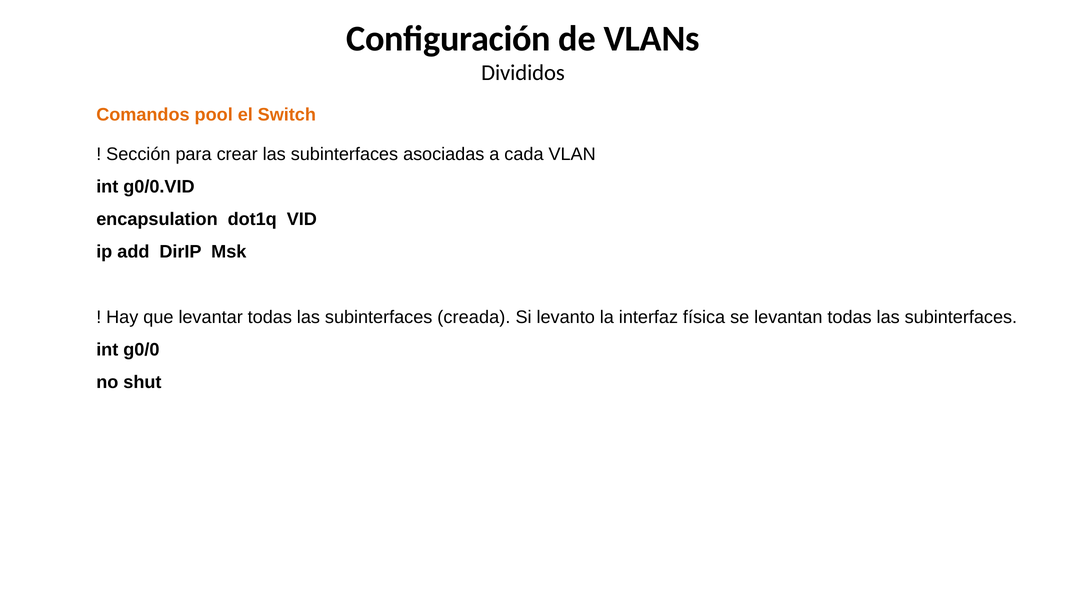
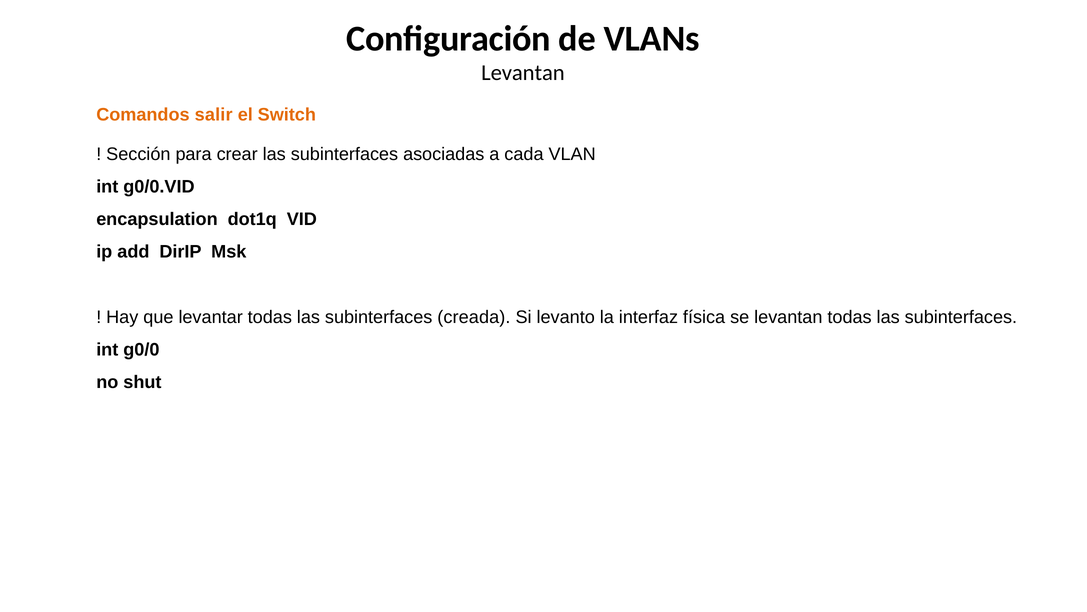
Divididos: Divididos -> Levantan (523, 73)
pool: pool -> salir (214, 115)
